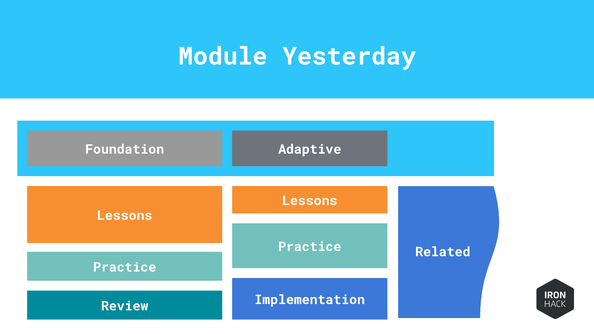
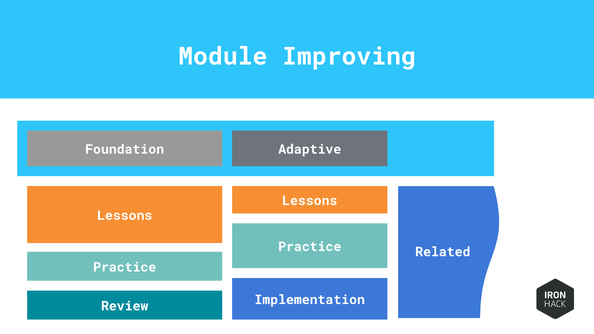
Yesterday: Yesterday -> Improving (349, 56)
